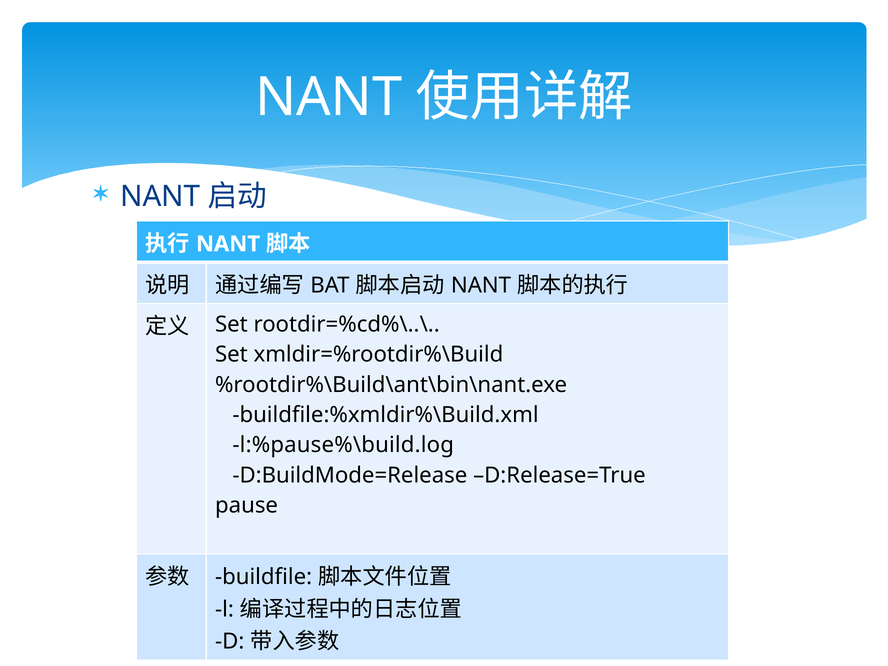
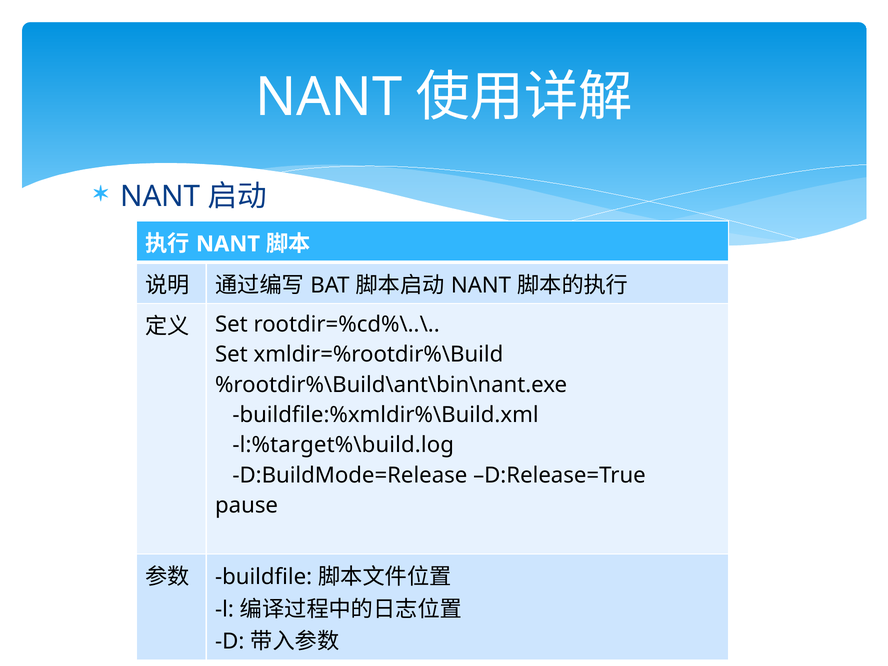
l:%pause%\build.log: l:%pause%\build.log -> l:%target%\build.log (343, 445)
